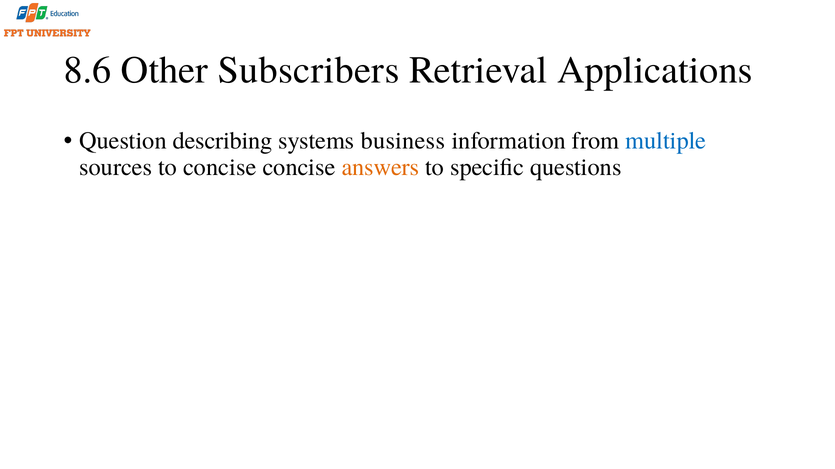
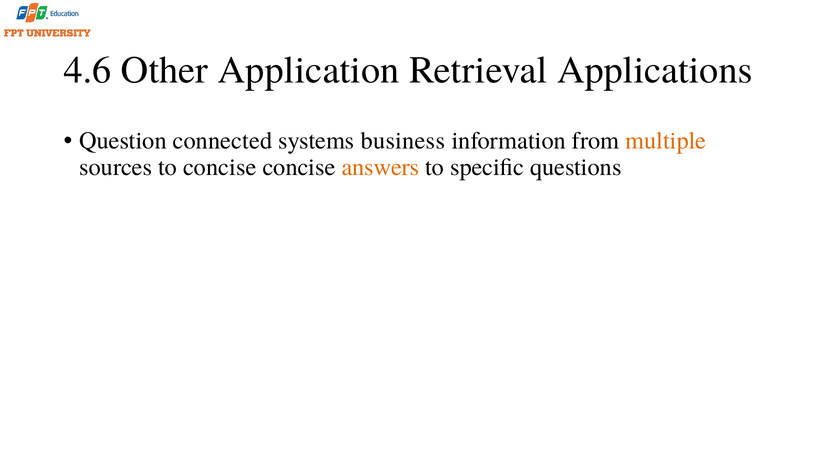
8.6: 8.6 -> 4.6 (88, 70)
Subscribers: Subscribers -> Application (309, 70)
describing: describing -> connected (222, 141)
multiple colour: blue -> orange (666, 141)
